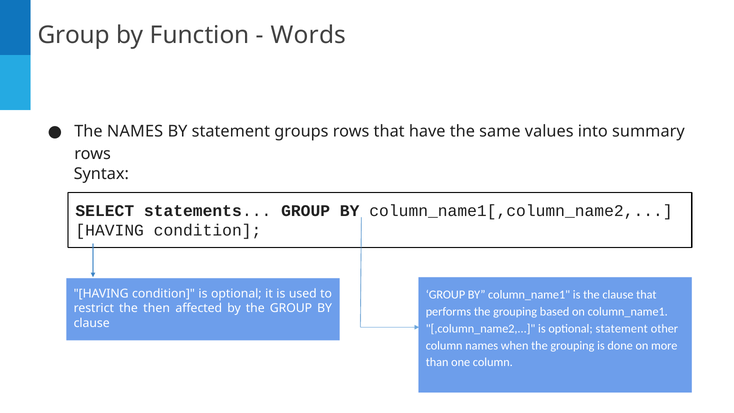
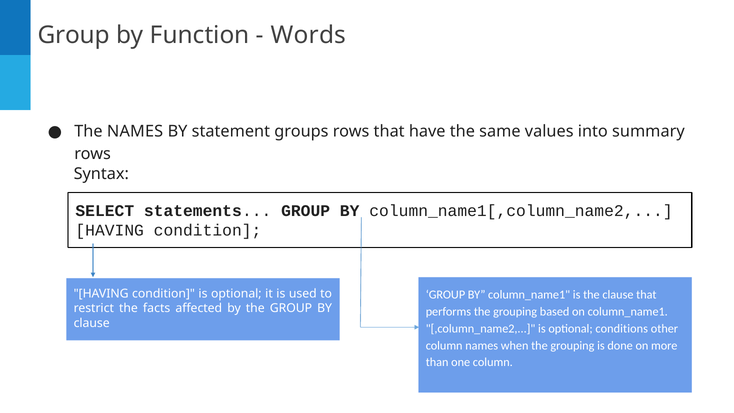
then: then -> facts (157, 308)
optional statement: statement -> conditions (622, 329)
